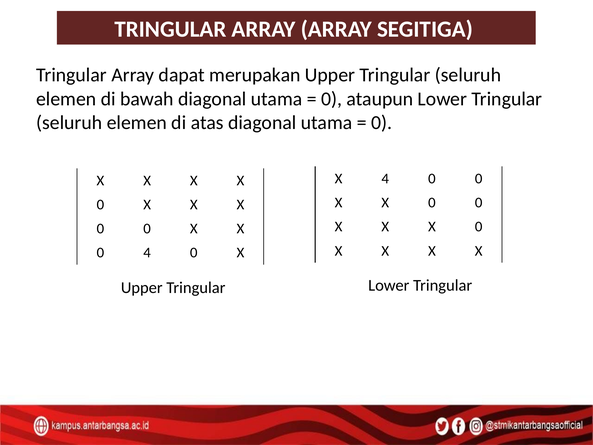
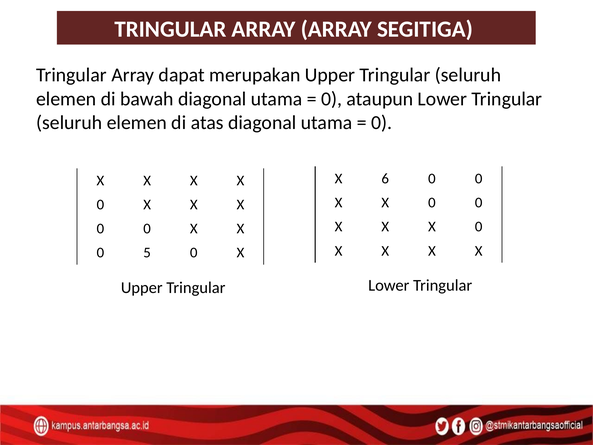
X 4: 4 -> 6 (385, 179)
0 4: 4 -> 5 (147, 253)
